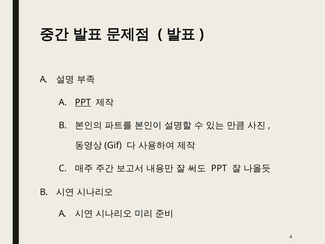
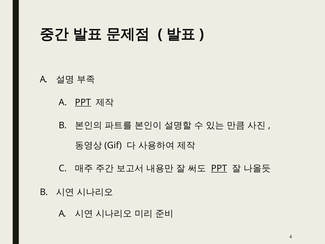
PPT underline: none -> present (219, 168)
